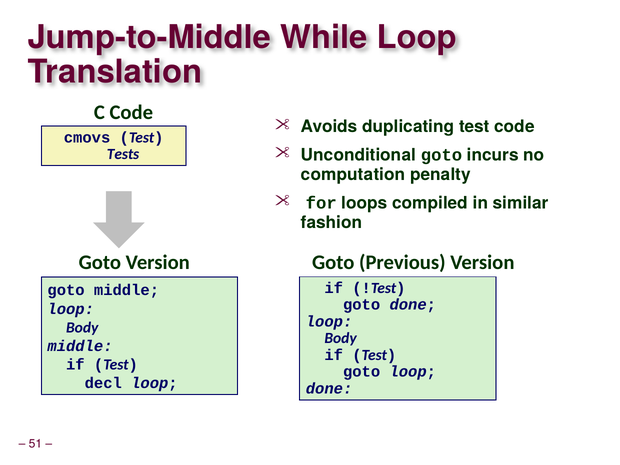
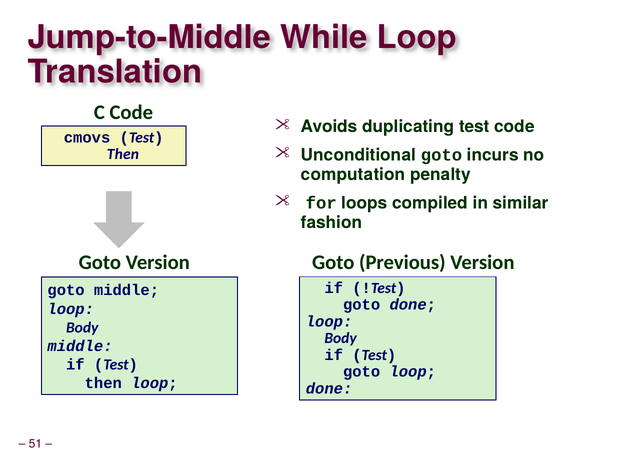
Tests: Tests -> Then (123, 154)
decl: decl -> then (103, 383)
